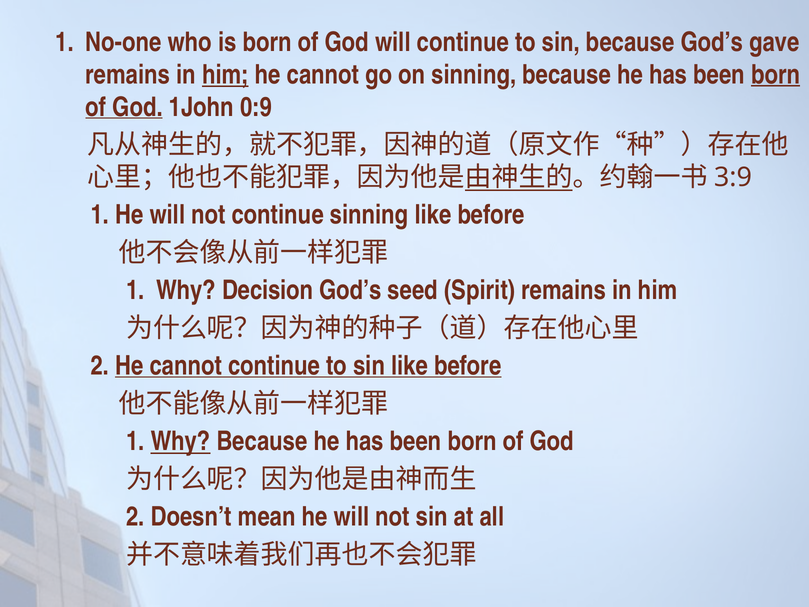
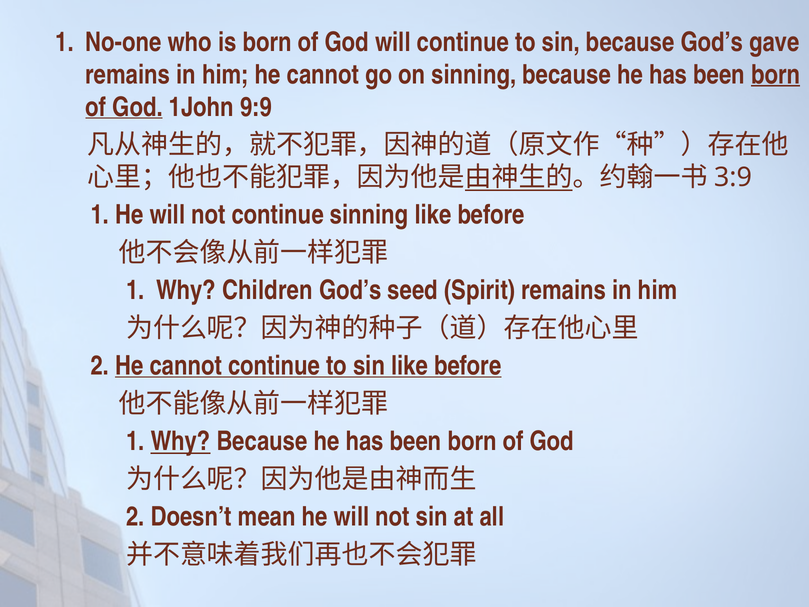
him underline: present -> none (225, 75)
0:9: 0:9 -> 9:9 (256, 107)
Decision: Decision -> Children (267, 290)
